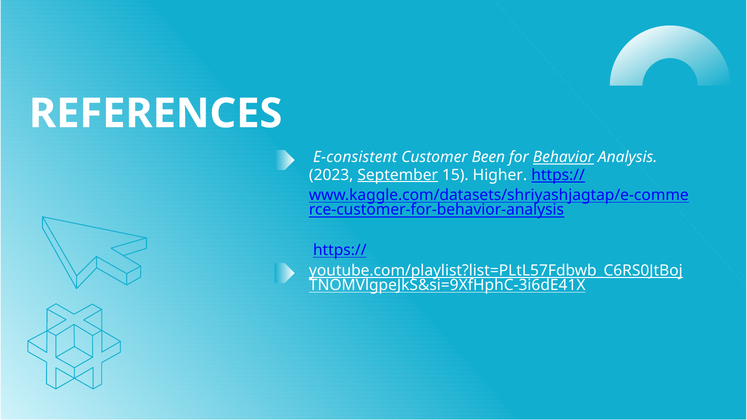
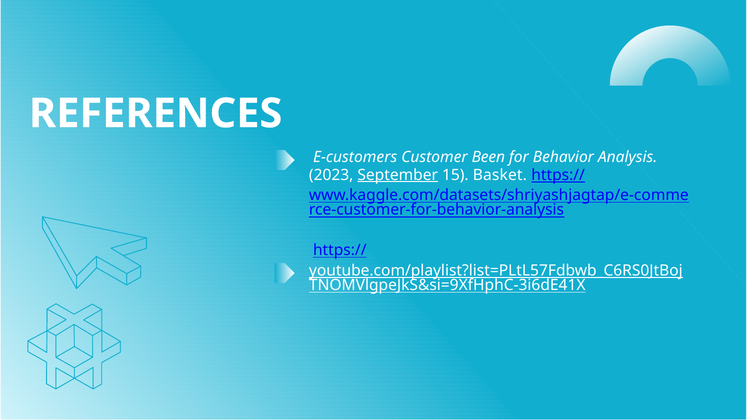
E-consistent: E-consistent -> E-customers (355, 157)
Behavior underline: present -> none (563, 157)
Higher: Higher -> Basket (500, 175)
